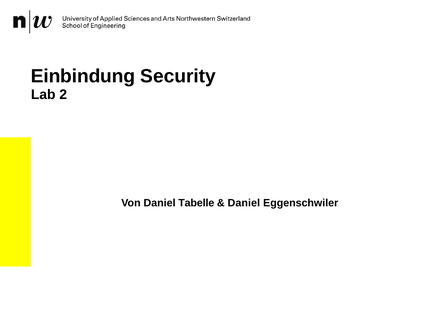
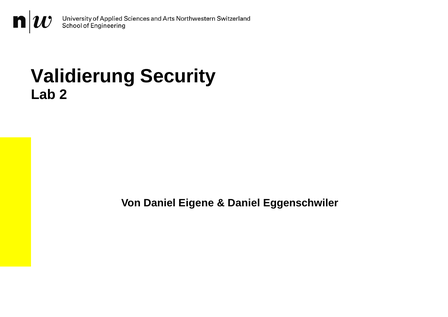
Einbindung: Einbindung -> Validierung (83, 76)
Tabelle: Tabelle -> Eigene (196, 203)
